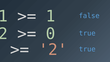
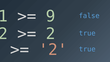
1: 1 -> 9 (51, 16)
0: 0 -> 2 (51, 34)
